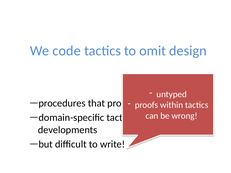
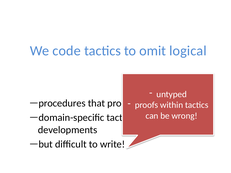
design: design -> logical (188, 51)
